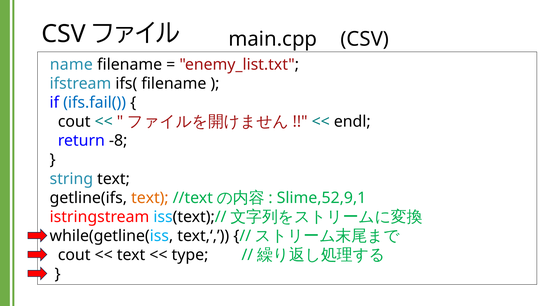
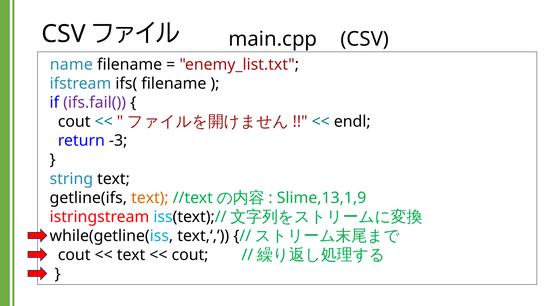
ifs.fail( colour: blue -> purple (95, 103)
-8: -8 -> -3 (118, 141)
Slime,52,9,1: Slime,52,9,1 -> Slime,13,1,9 (322, 198)
type: type -> cout (190, 255)
